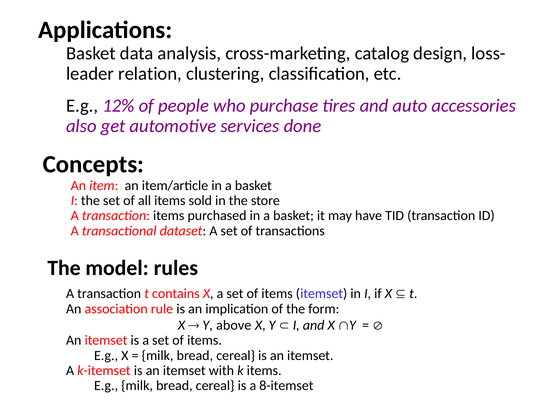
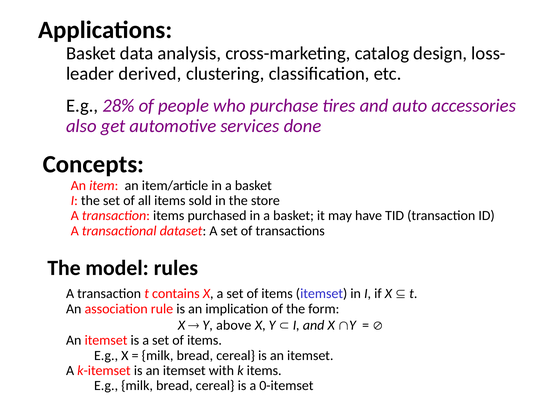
relation: relation -> derived (150, 74)
12%: 12% -> 28% (118, 106)
8-itemset: 8-itemset -> 0-itemset (286, 386)
